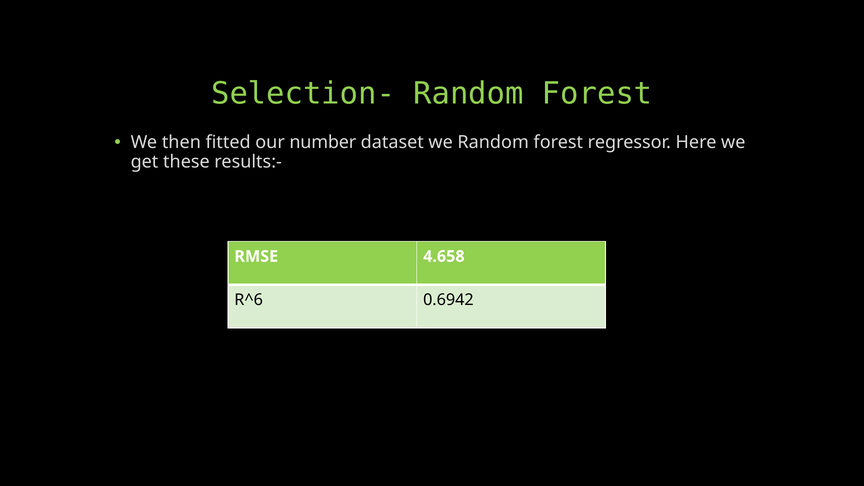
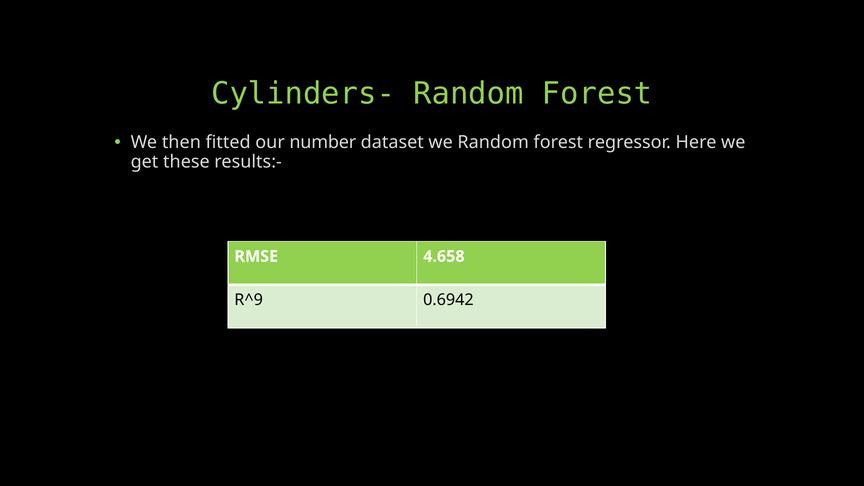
Selection-: Selection- -> Cylinders- (303, 93)
R^6: R^6 -> R^9 (249, 300)
